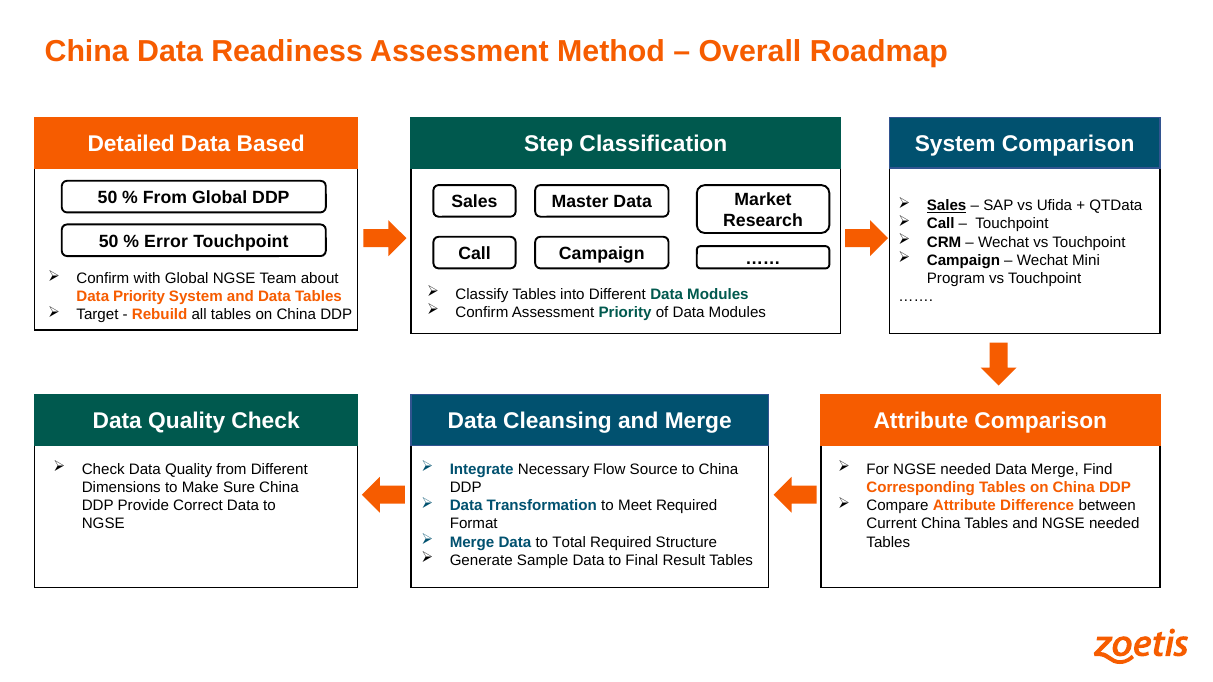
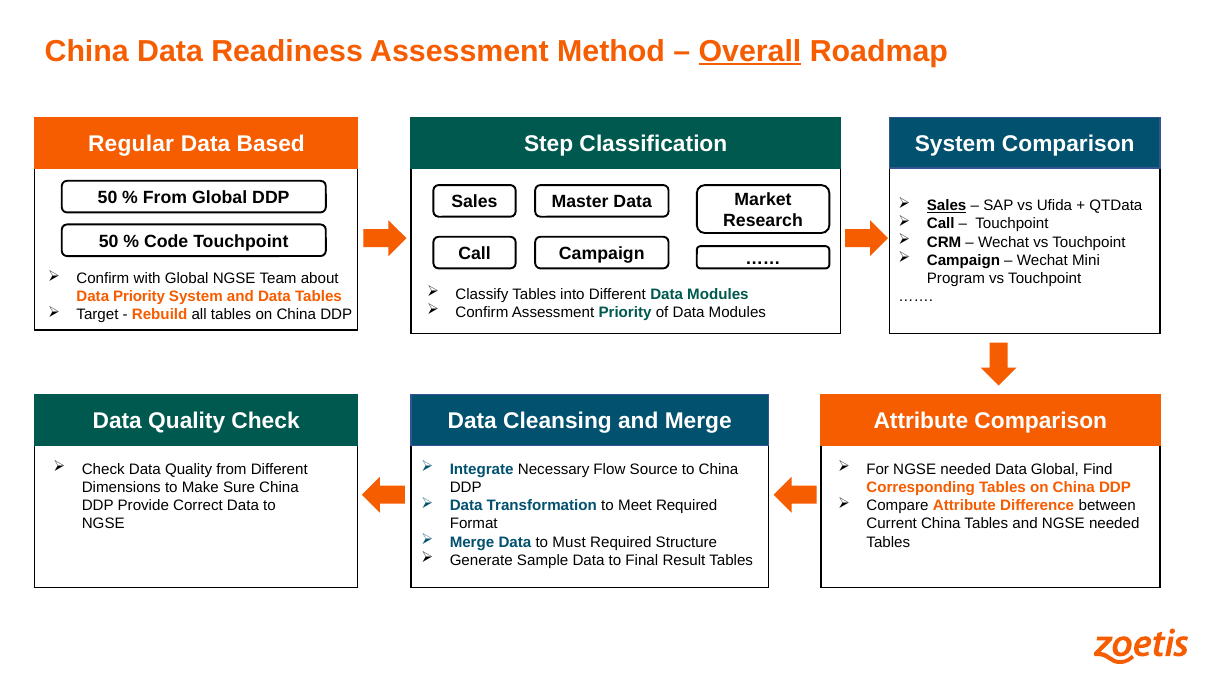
Overall underline: none -> present (750, 51)
Detailed: Detailed -> Regular (131, 144)
Error: Error -> Code (166, 242)
Data Merge: Merge -> Global (1055, 470)
Total: Total -> Must (569, 542)
